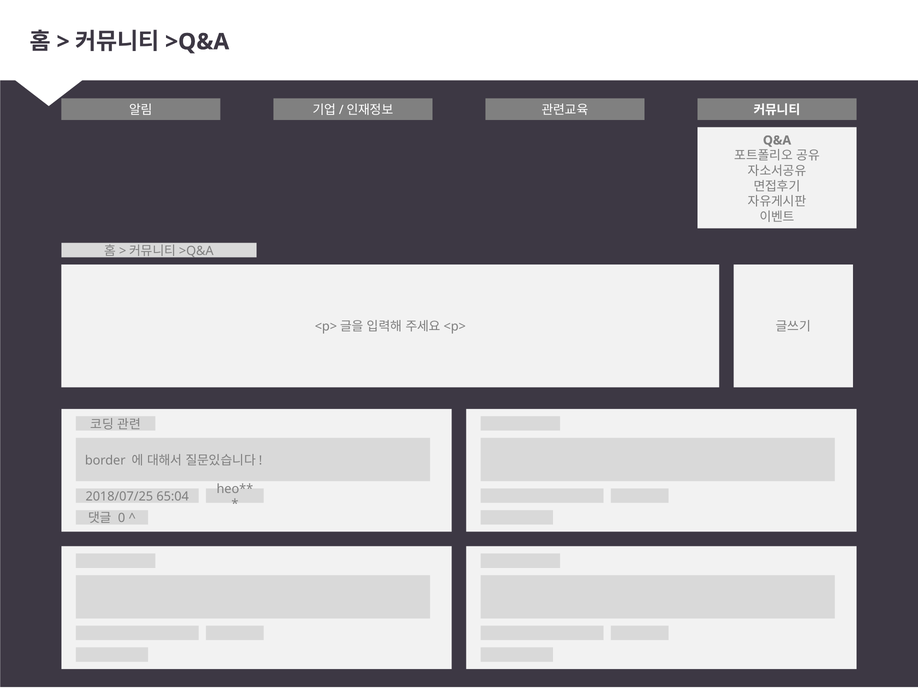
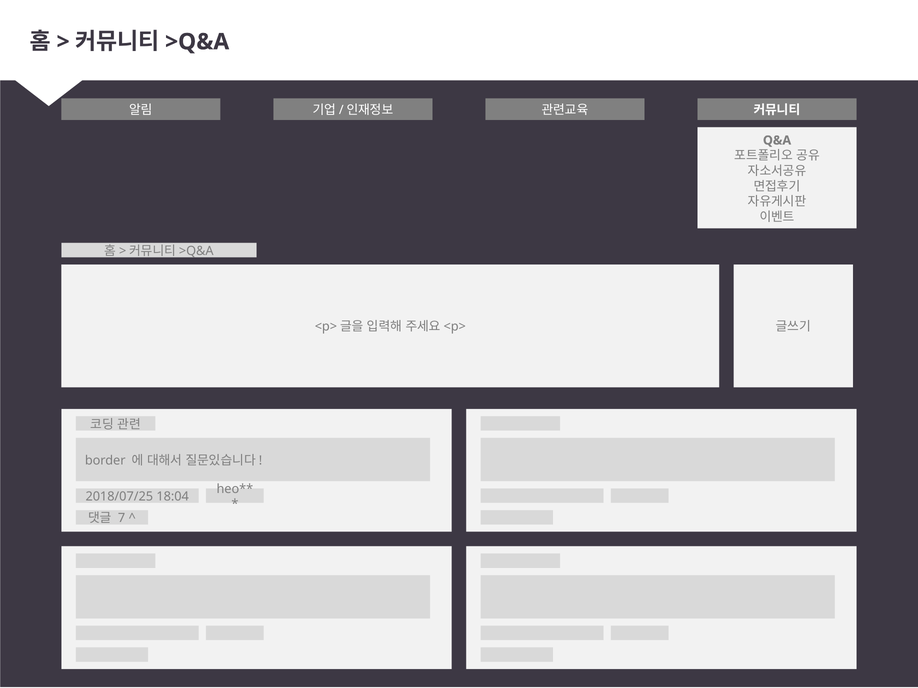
65:04: 65:04 -> 18:04 (173, 497)
0: 0 -> 7 (122, 519)
